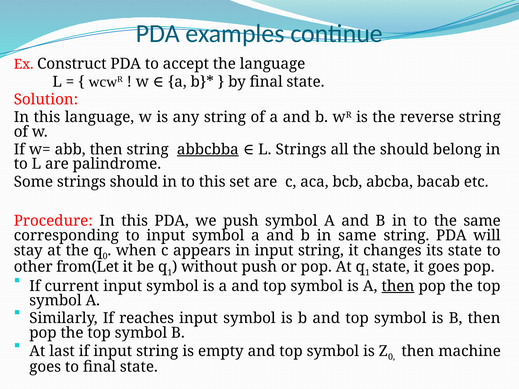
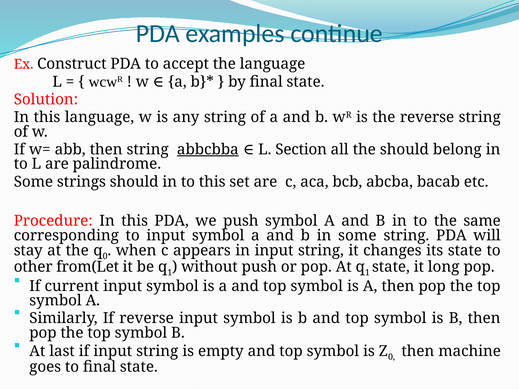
L Strings: Strings -> Section (301, 150)
in same: same -> some (357, 236)
it goes: goes -> long (444, 267)
then underline: present -> none (398, 286)
If reaches: reaches -> reverse (147, 318)
